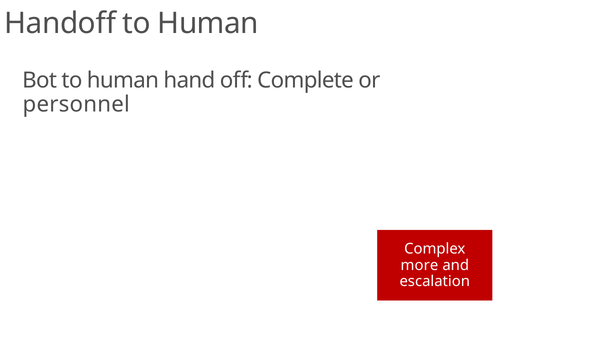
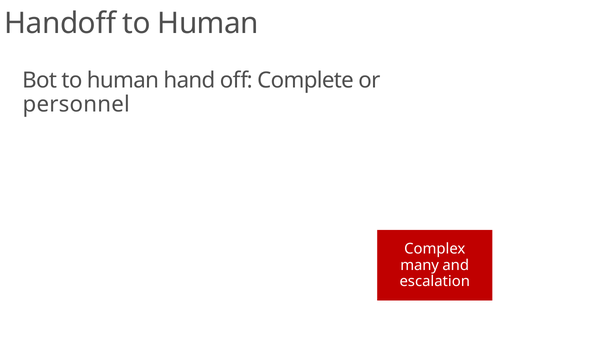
more: more -> many (420, 265)
